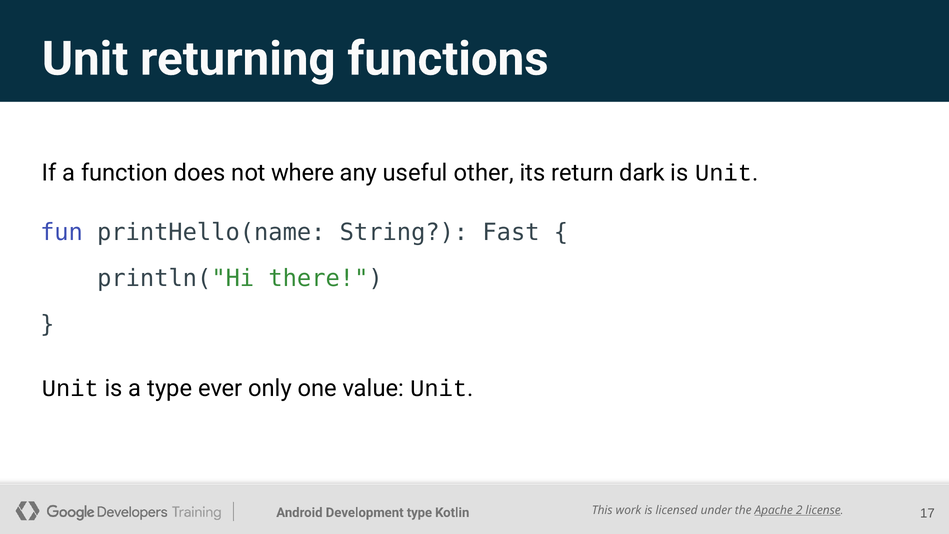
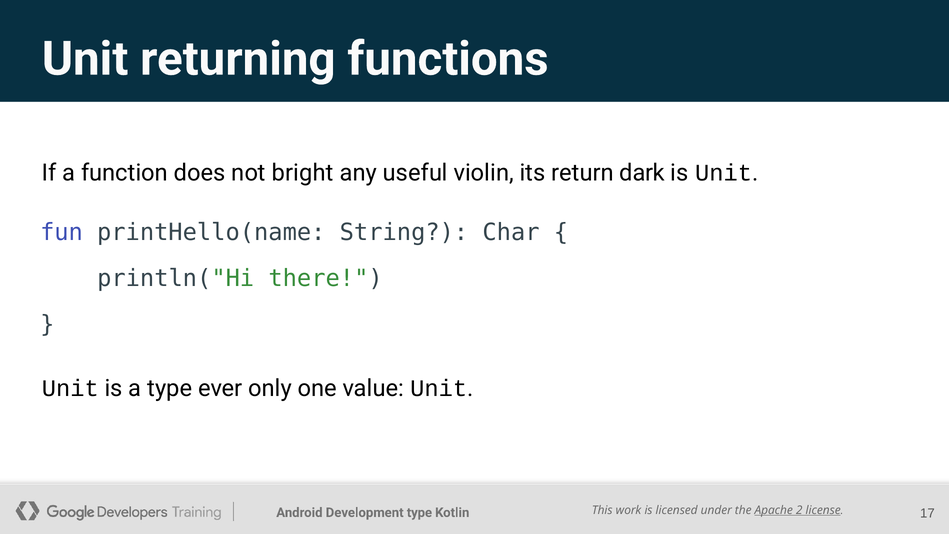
where: where -> bright (303, 173)
other: other -> violin (484, 173)
Fast: Fast -> Char (511, 232)
